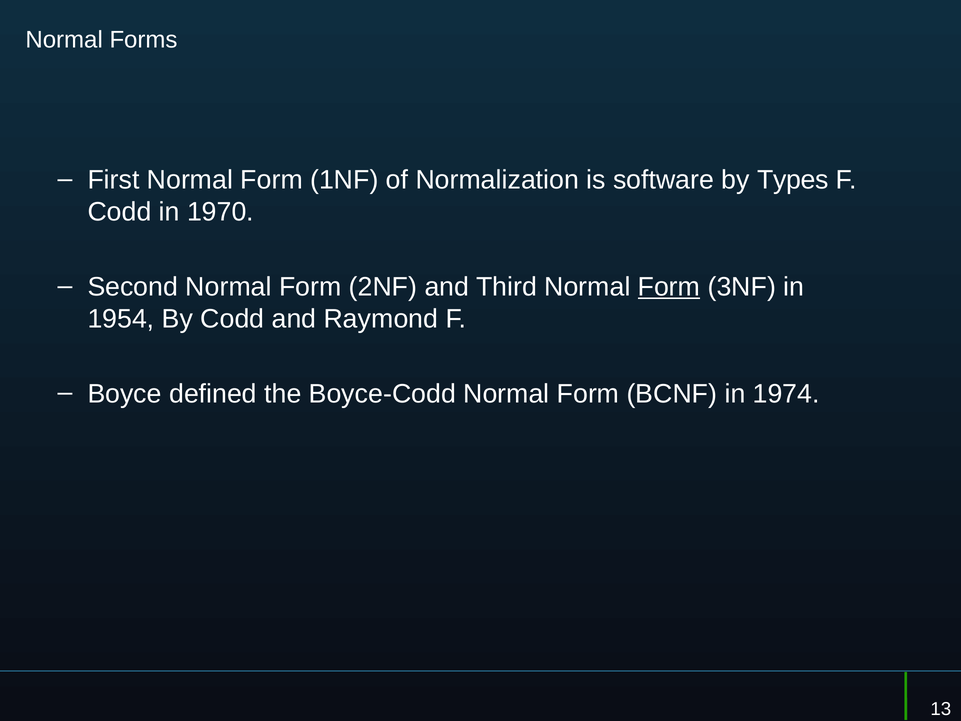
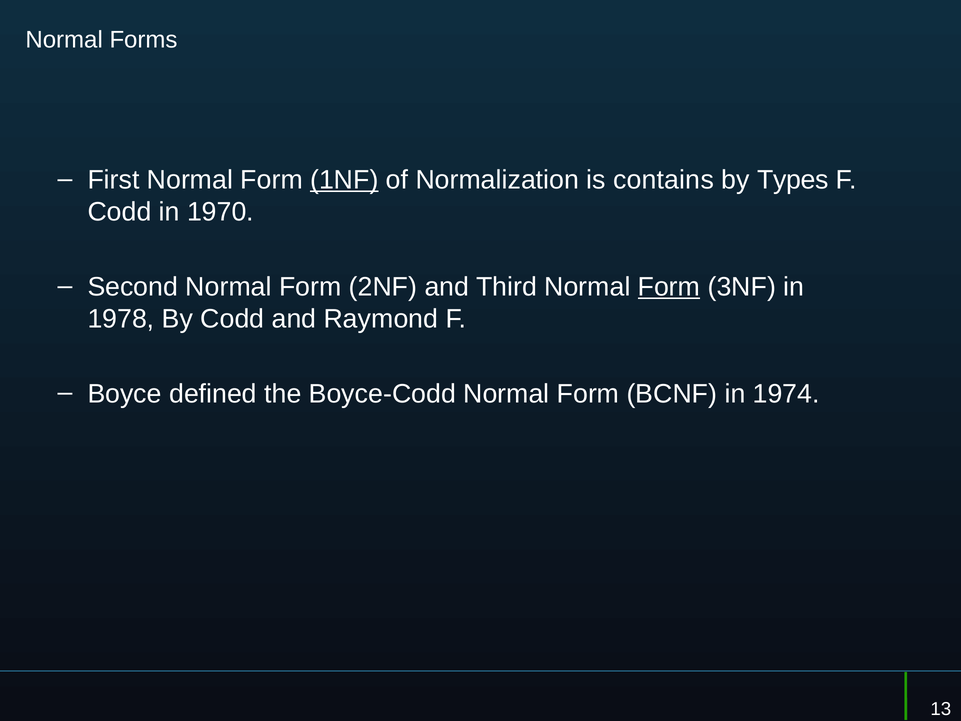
1NF underline: none -> present (344, 180)
software: software -> contains (663, 180)
1954: 1954 -> 1978 (121, 319)
